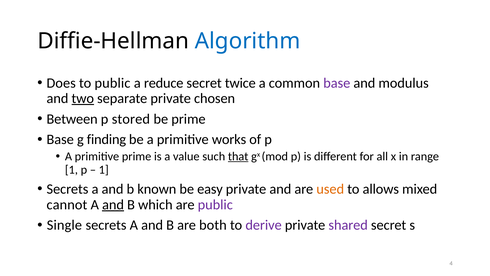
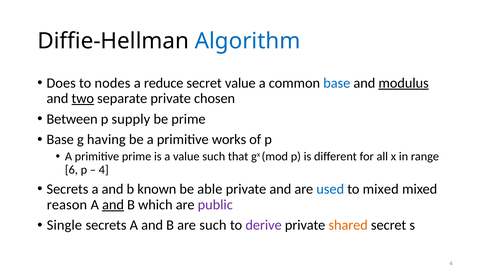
to public: public -> nodes (112, 83)
secret twice: twice -> value (240, 83)
base colour: purple -> blue (337, 83)
modulus underline: none -> present (404, 83)
stored: stored -> supply (131, 119)
finding: finding -> having (106, 139)
that underline: present -> none (238, 156)
1: 1 -> 6 (71, 169)
1: 1 -> 4 (104, 169)
easy: easy -> able (210, 189)
used colour: orange -> blue (330, 189)
to allows: allows -> mixed (381, 189)
cannot: cannot -> reason (67, 204)
are both: both -> such (213, 225)
shared colour: purple -> orange (348, 225)
